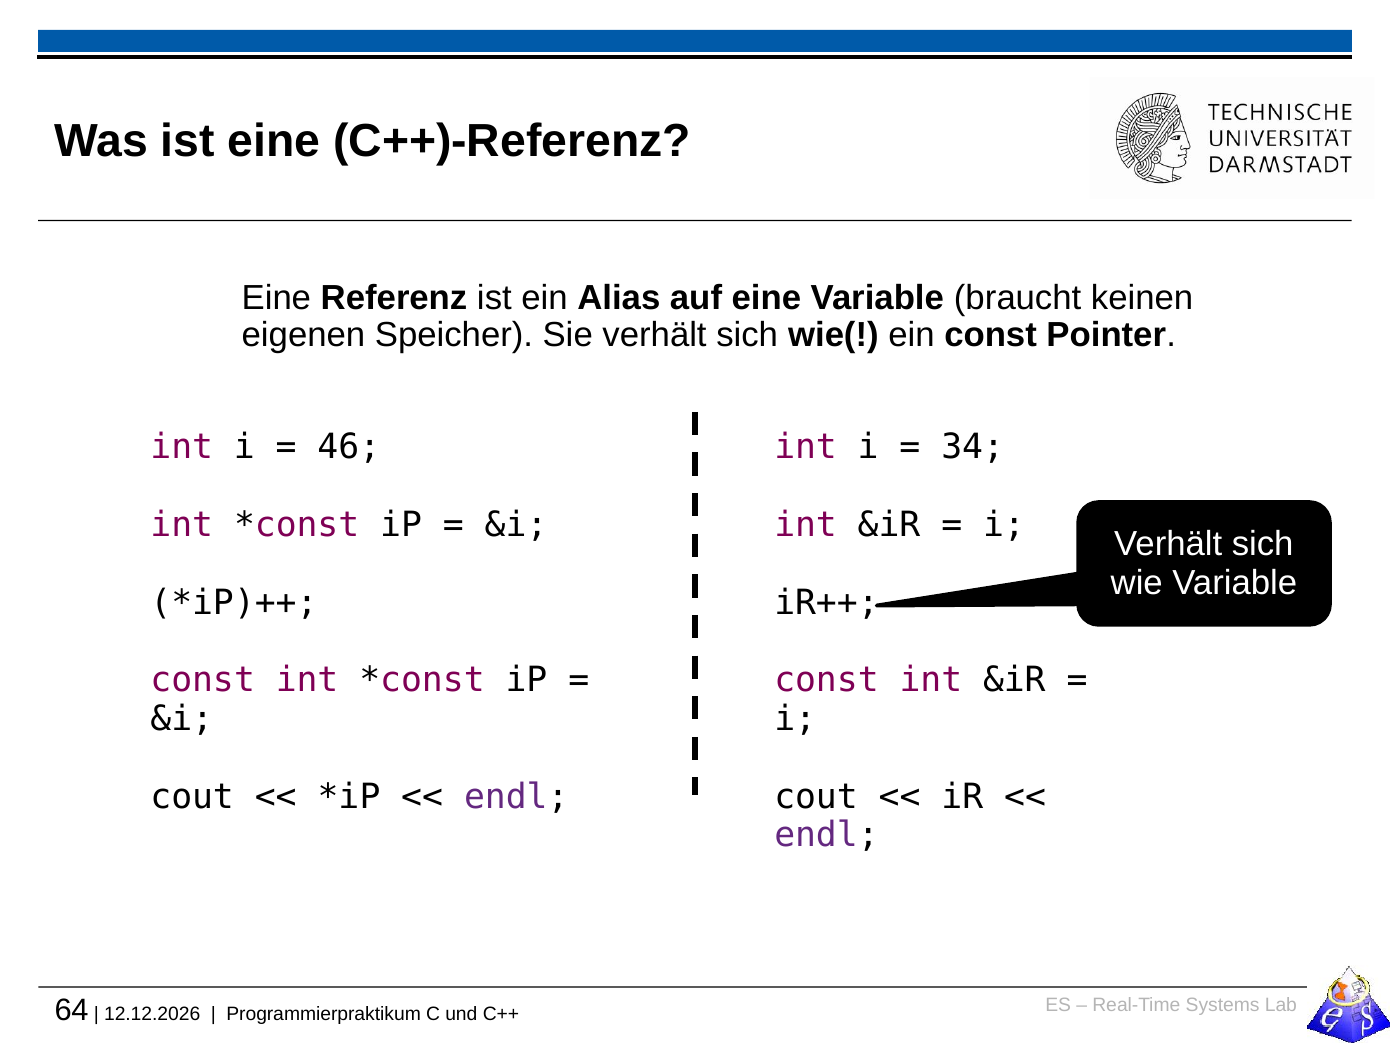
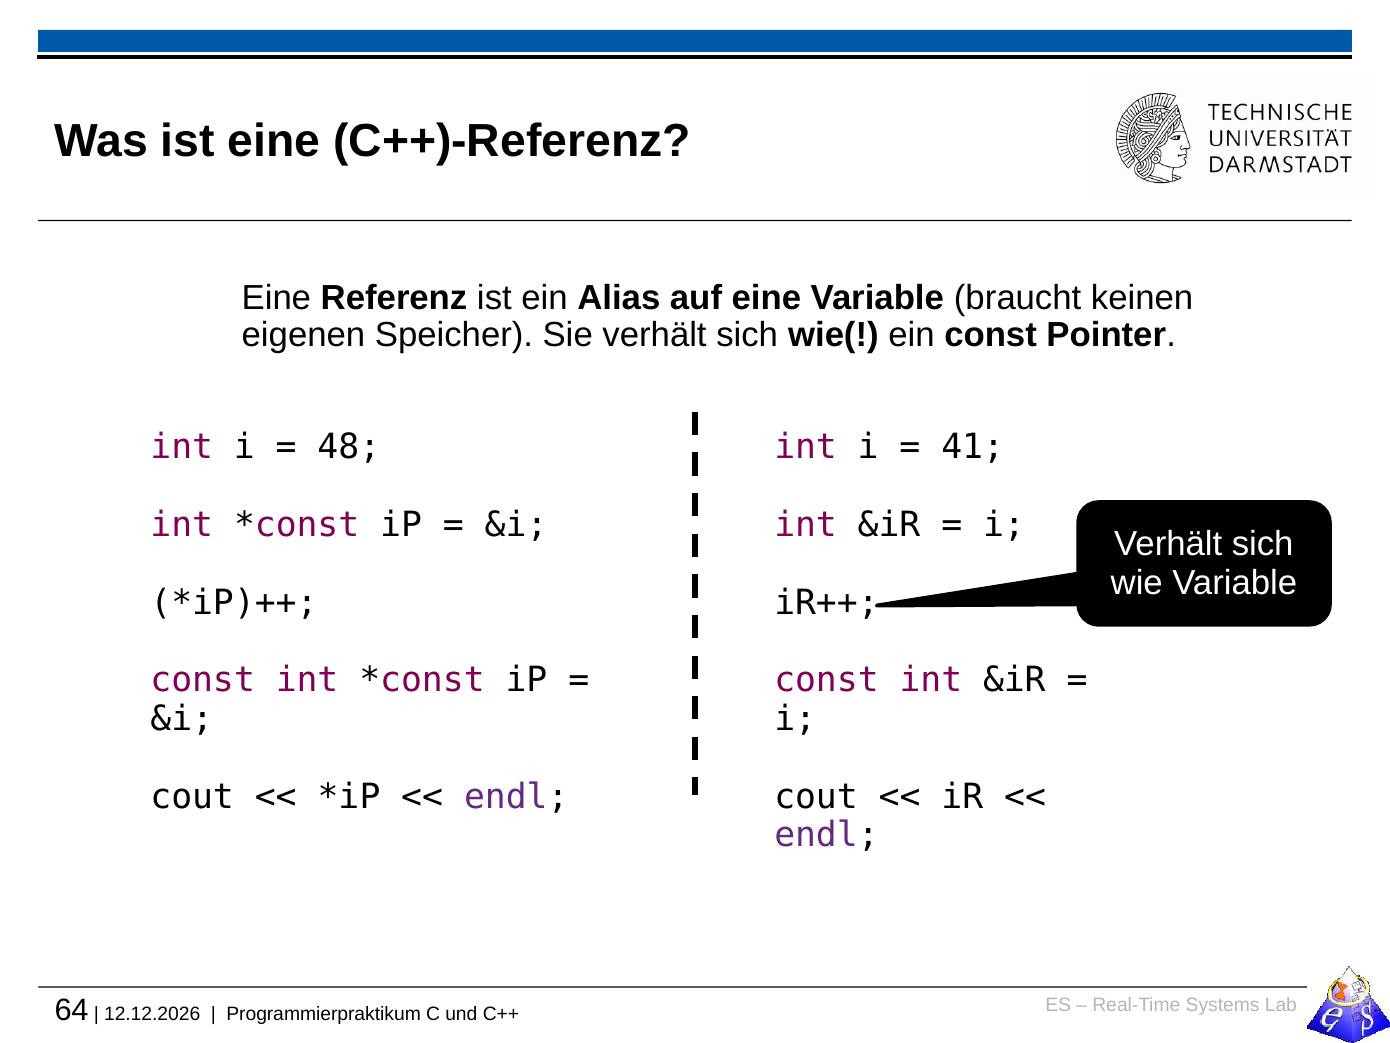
46: 46 -> 48 (349, 447)
34: 34 -> 41 (973, 447)
